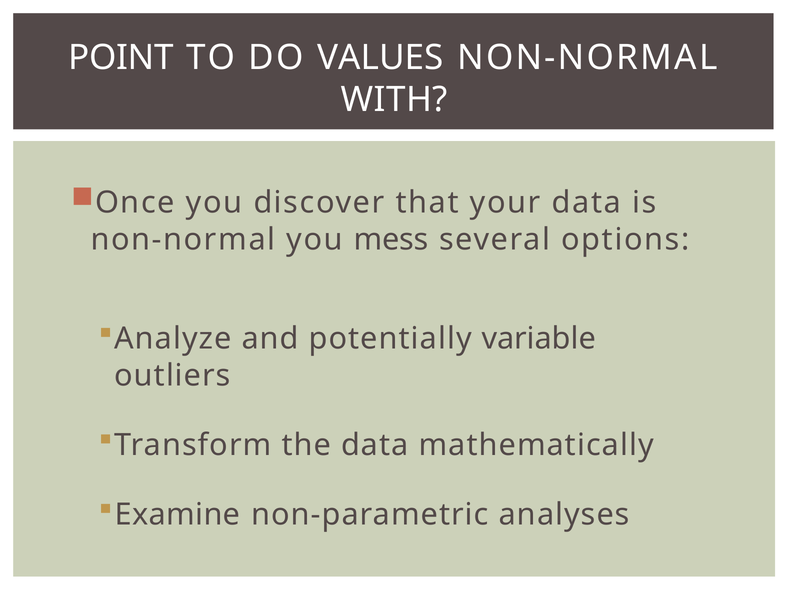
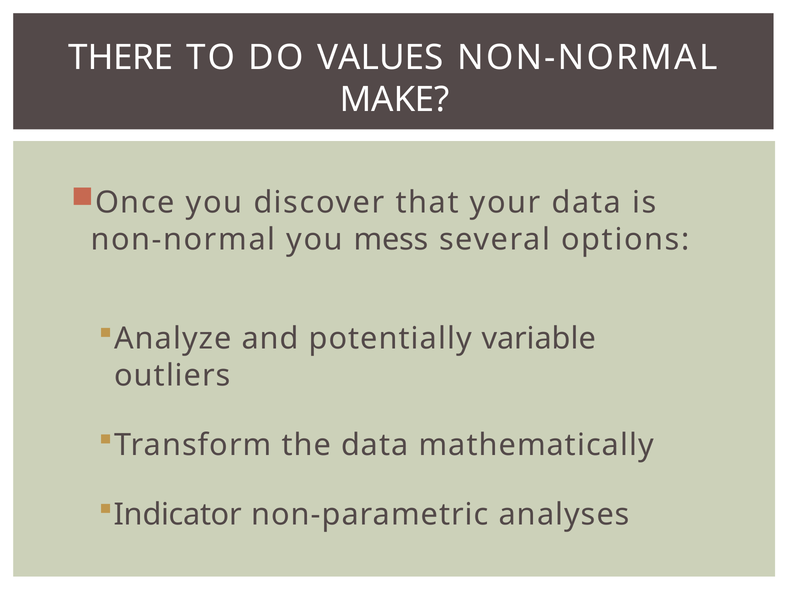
POINT: POINT -> THERE (121, 58)
WITH: WITH -> MAKE (395, 100)
Examine: Examine -> Indicator (178, 515)
